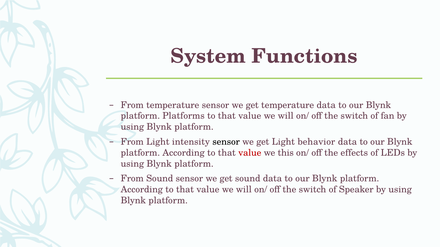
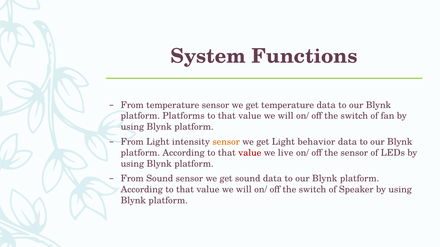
sensor colour: black -> orange (226, 142)
this: this -> live (286, 153)
the effects: effects -> sensor (354, 153)
